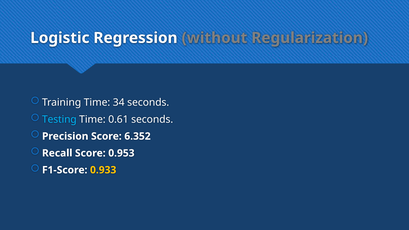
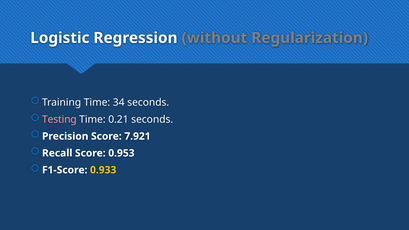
Testing colour: light blue -> pink (59, 119)
0.61: 0.61 -> 0.21 (118, 119)
6.352: 6.352 -> 7.921 (137, 136)
